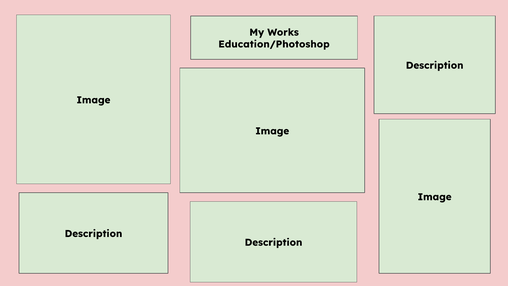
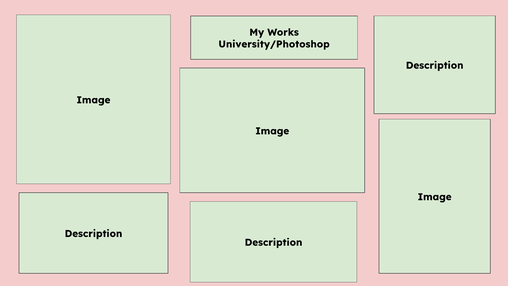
Education/Photoshop: Education/Photoshop -> University/Photoshop (274, 44)
